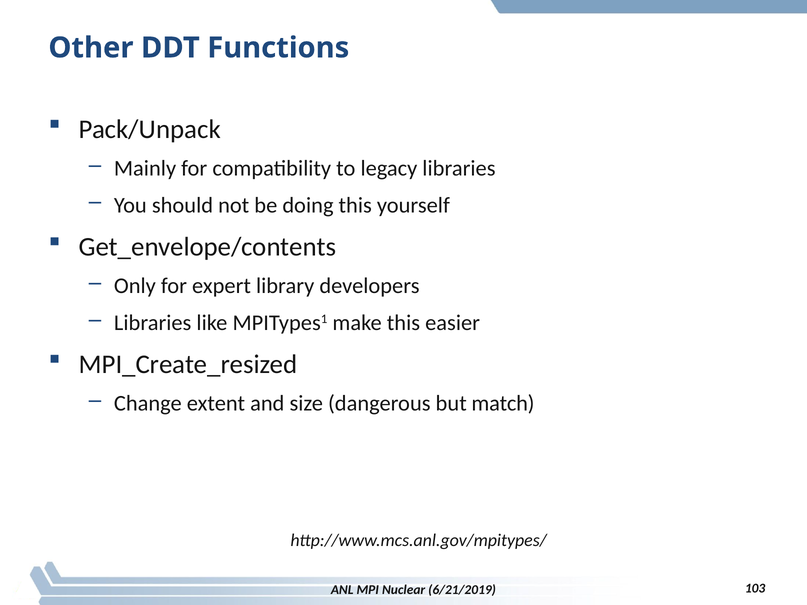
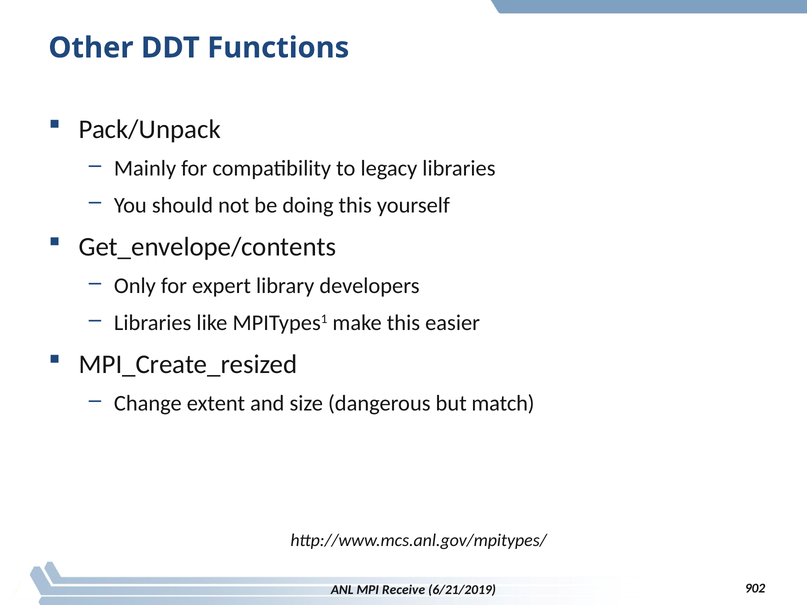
Nuclear: Nuclear -> Receive (404, 590)
103: 103 -> 902 (755, 589)
